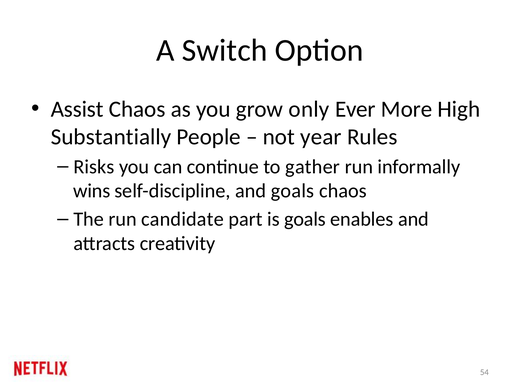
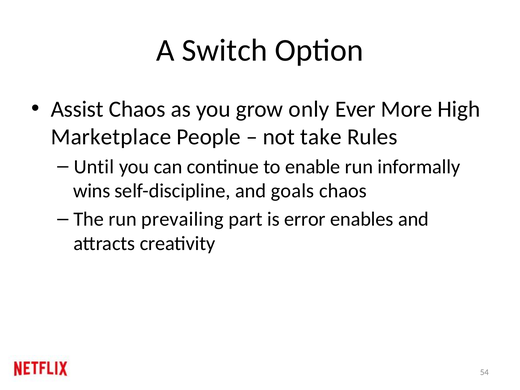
Substantially: Substantially -> Marketplace (111, 137)
year: year -> take (321, 137)
Risks: Risks -> Until (94, 167)
gather: gather -> enable (313, 167)
candidate: candidate -> prevailing (183, 219)
is goals: goals -> error (305, 219)
